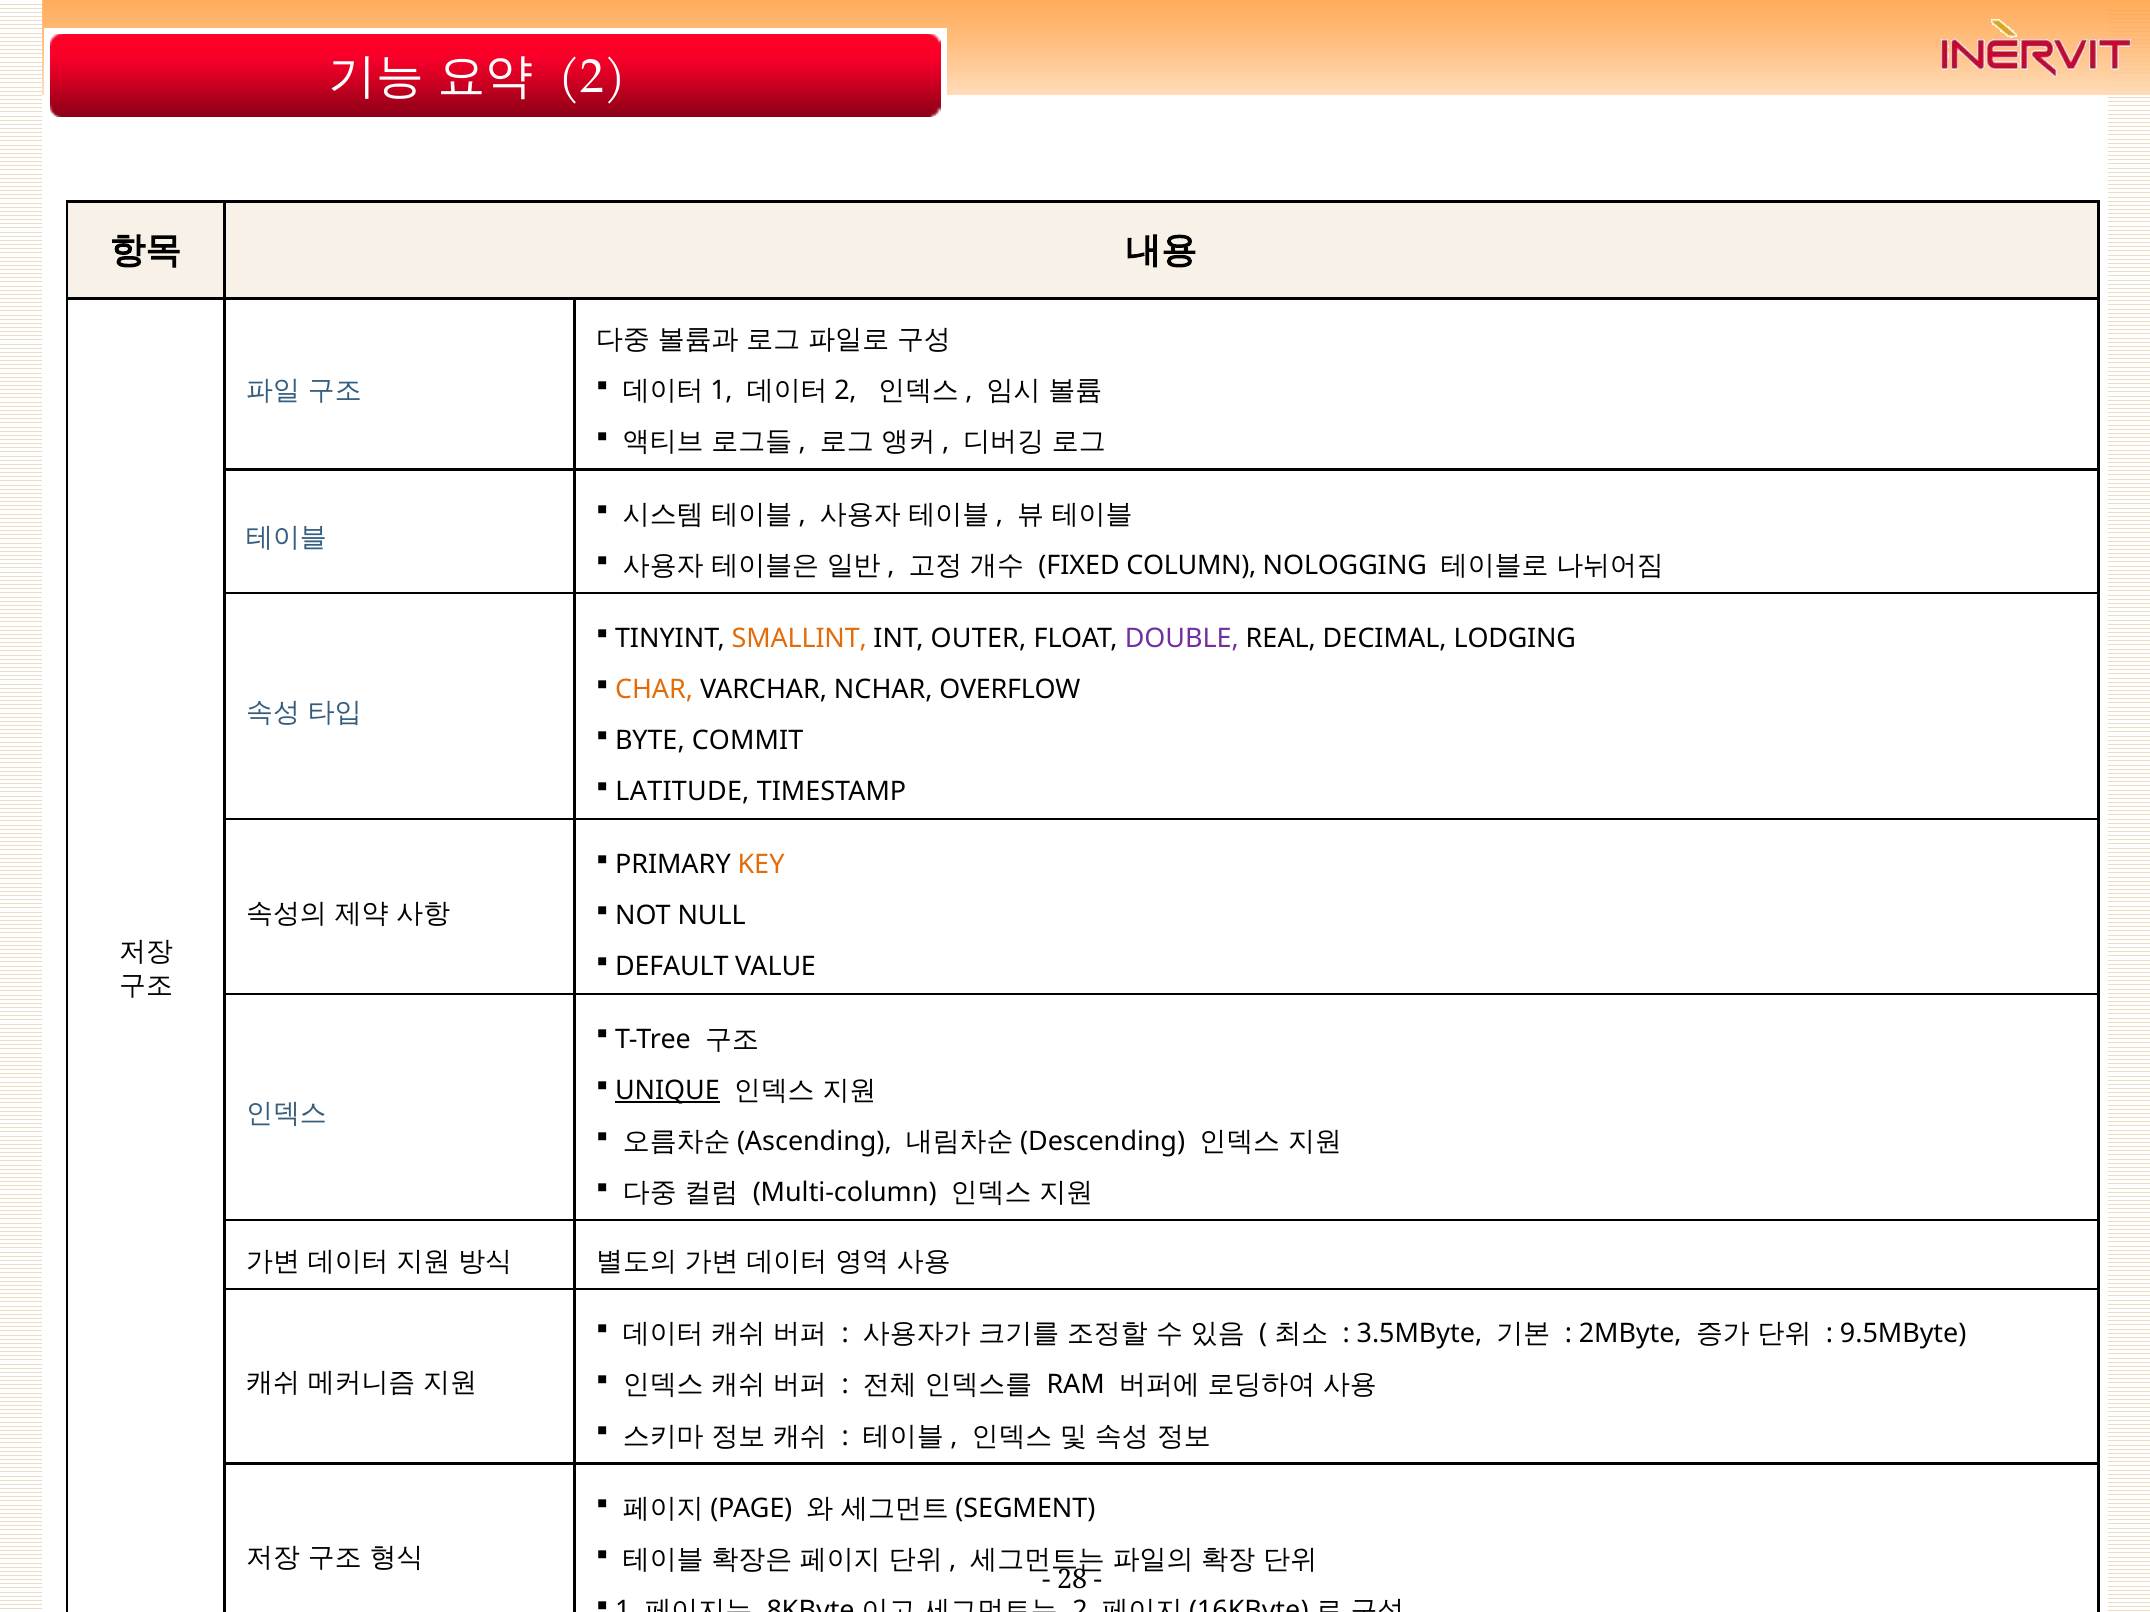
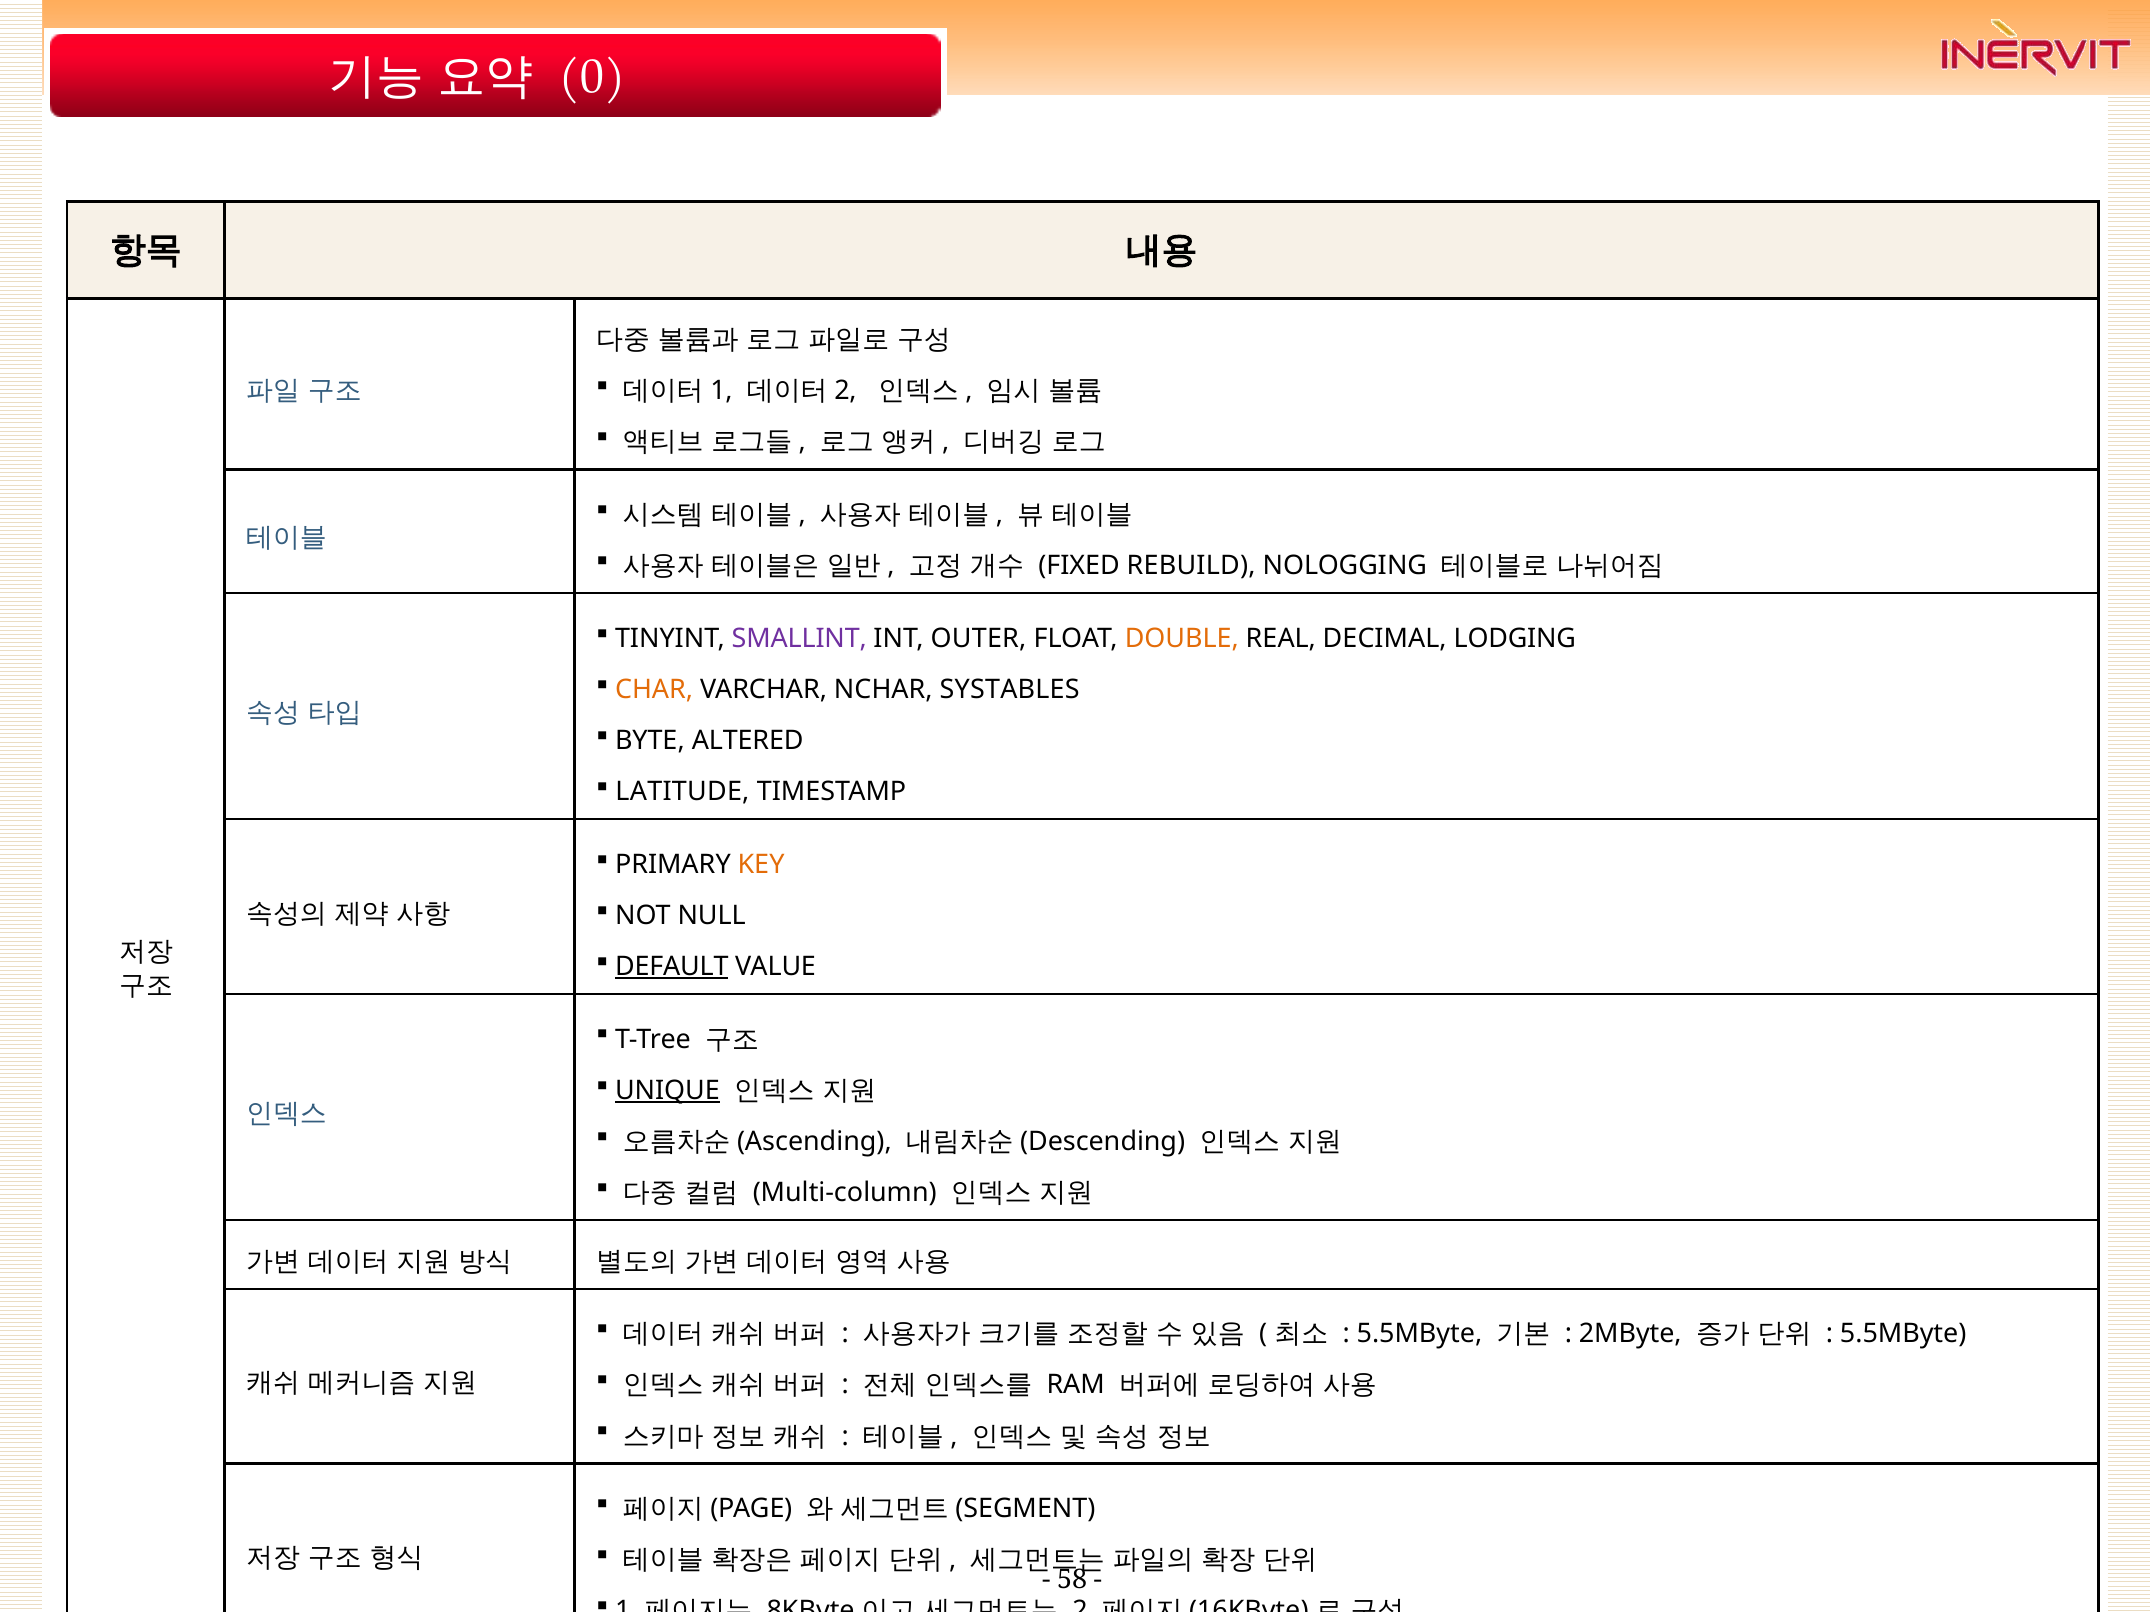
2: 2 -> 0 (592, 76)
COLUMN: COLUMN -> REBUILD (1191, 566)
SMALLINT colour: orange -> purple (799, 638)
DOUBLE colour: purple -> orange (1182, 638)
OVERFLOW: OVERFLOW -> SYSTABLES (1010, 690)
COMMIT: COMMIT -> ALTERED (748, 741)
DEFAULT underline: none -> present (672, 967)
3.5MByte: 3.5MByte -> 5.5MByte (1419, 1334)
9.5MByte: 9.5MByte -> 5.5MByte (1903, 1334)
28: 28 -> 58 (1072, 1580)
